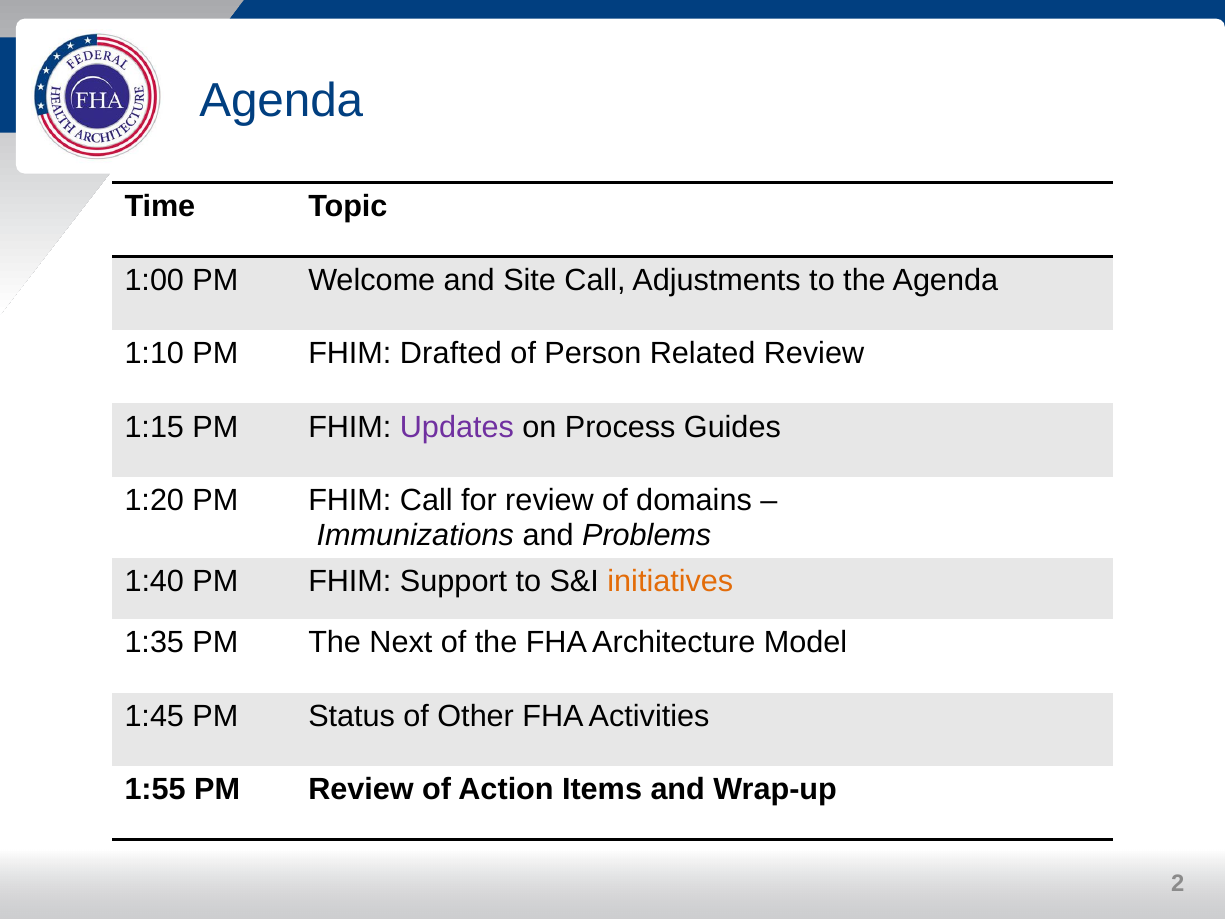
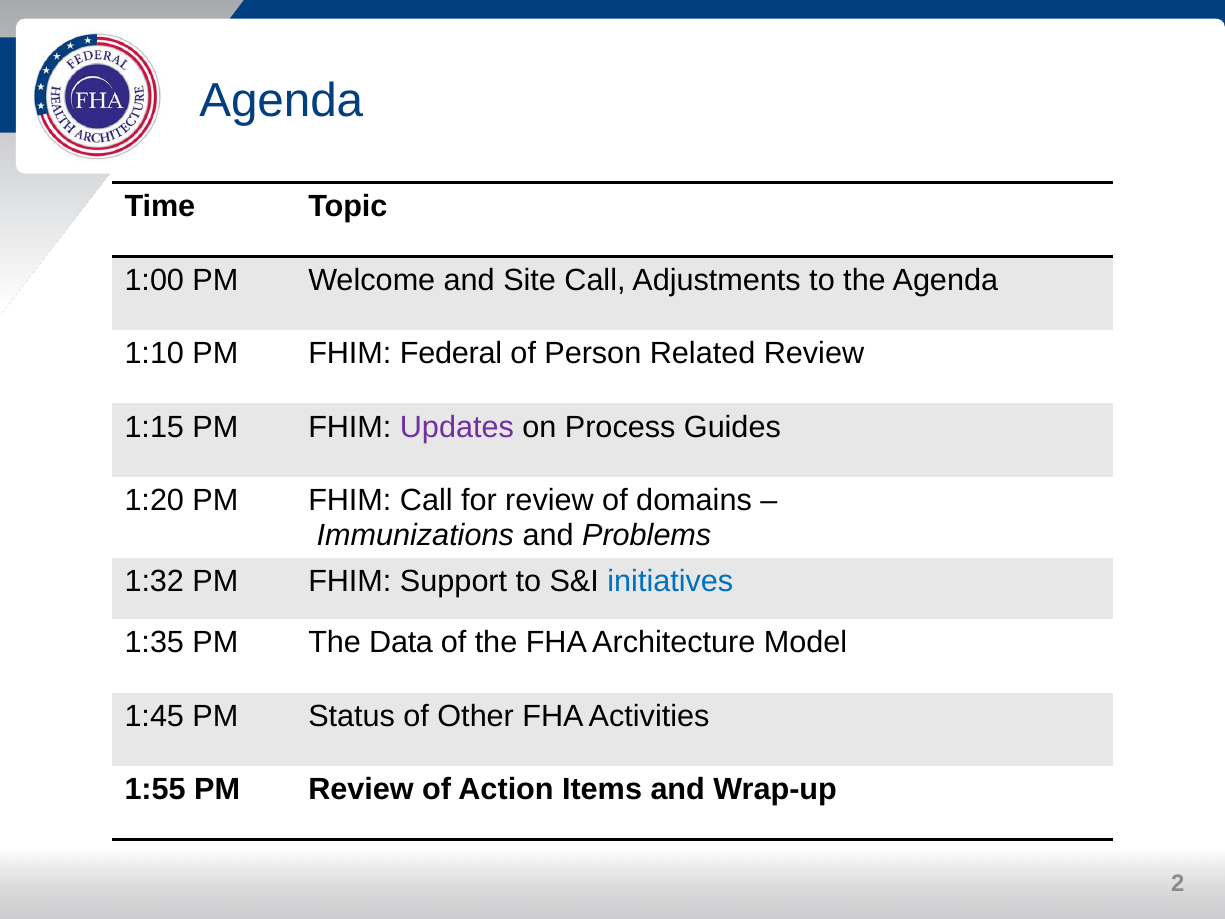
Drafted: Drafted -> Federal (451, 353)
1:40: 1:40 -> 1:32 (154, 581)
initiatives colour: orange -> blue (670, 581)
Next: Next -> Data (401, 643)
